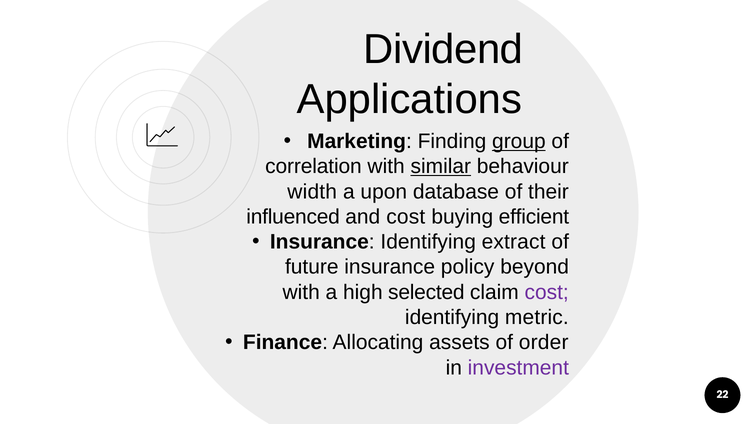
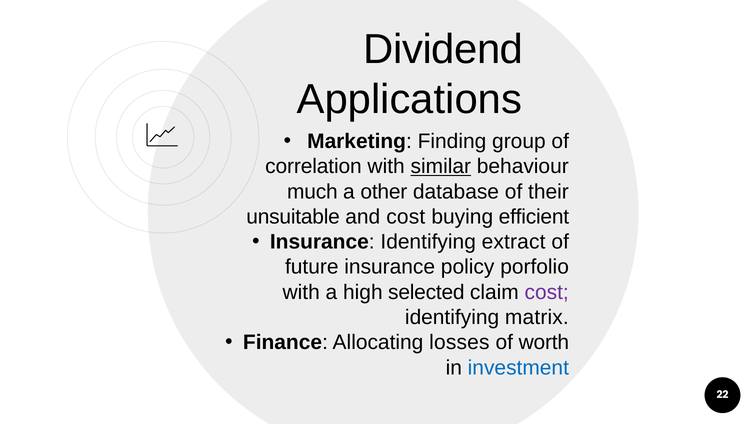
group underline: present -> none (519, 141)
width: width -> much (312, 191)
upon: upon -> other (384, 191)
influenced: influenced -> unsuitable (293, 217)
beyond: beyond -> porfolio (535, 267)
metric: metric -> matrix (537, 317)
assets: assets -> losses (459, 342)
order: order -> worth (544, 342)
investment colour: purple -> blue (518, 367)
